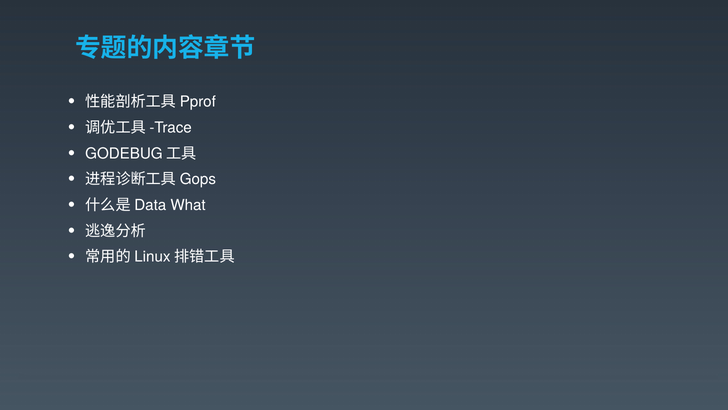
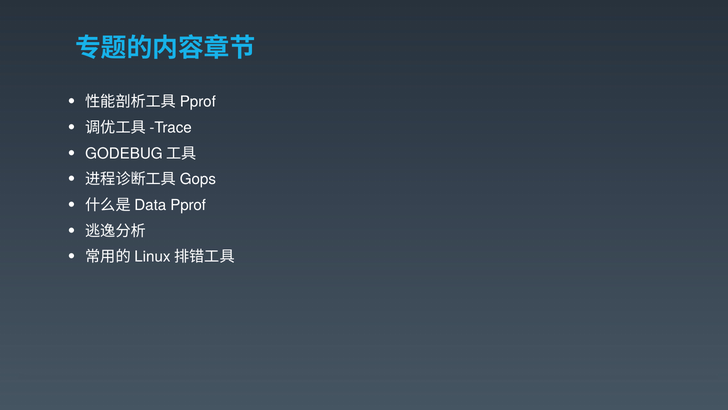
What: What -> Pprof (188, 205)
